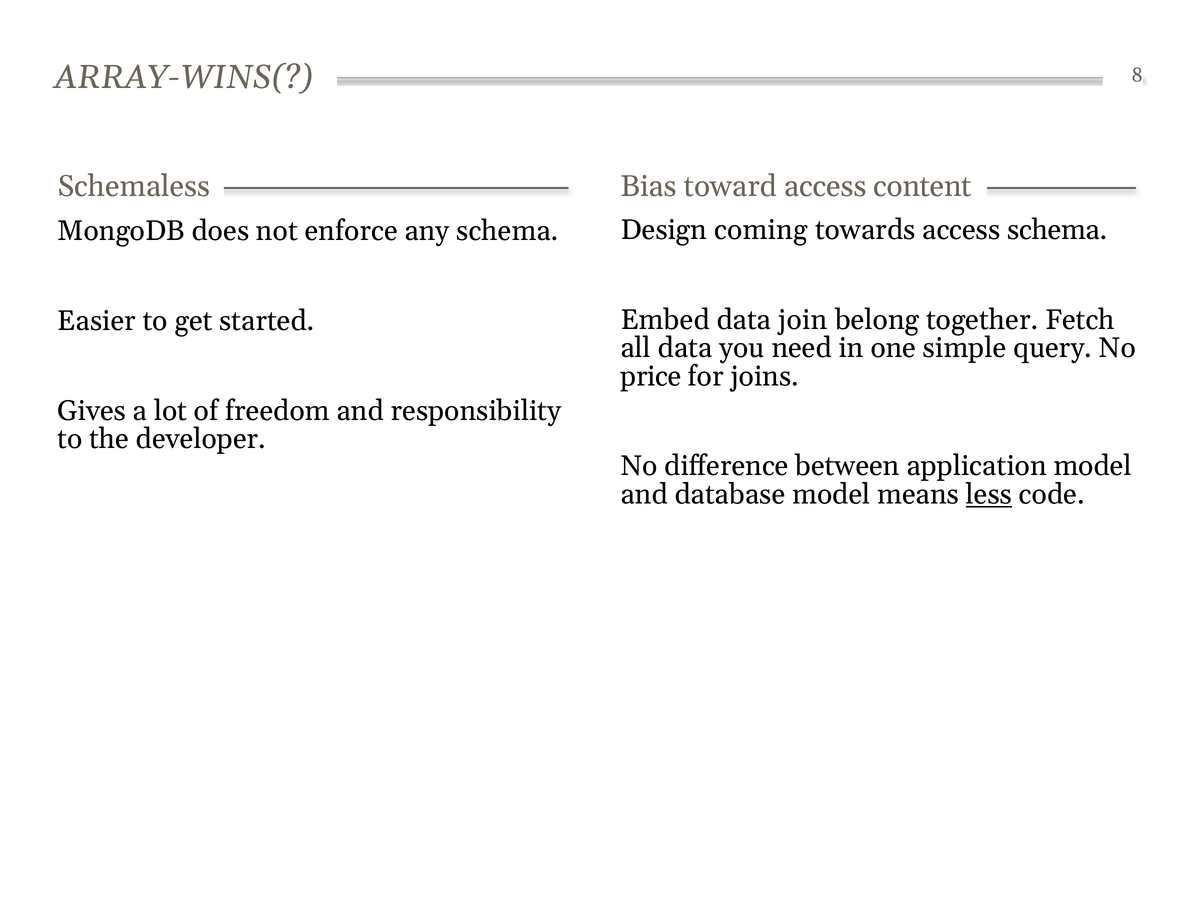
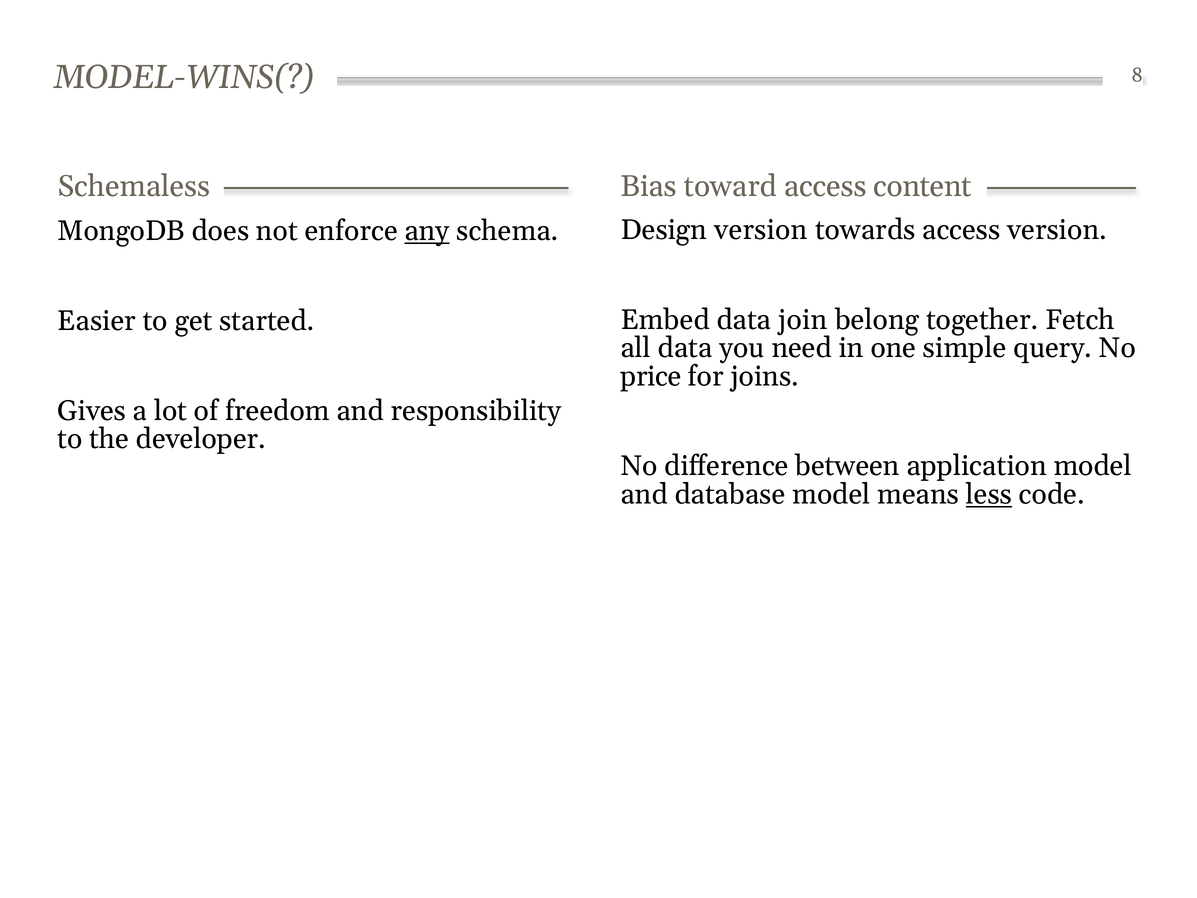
ARRAY-WINS(: ARRAY-WINS( -> MODEL-WINS( (184, 77)
Design coming: coming -> version (761, 230)
access schema: schema -> version (1057, 230)
any underline: none -> present (427, 231)
